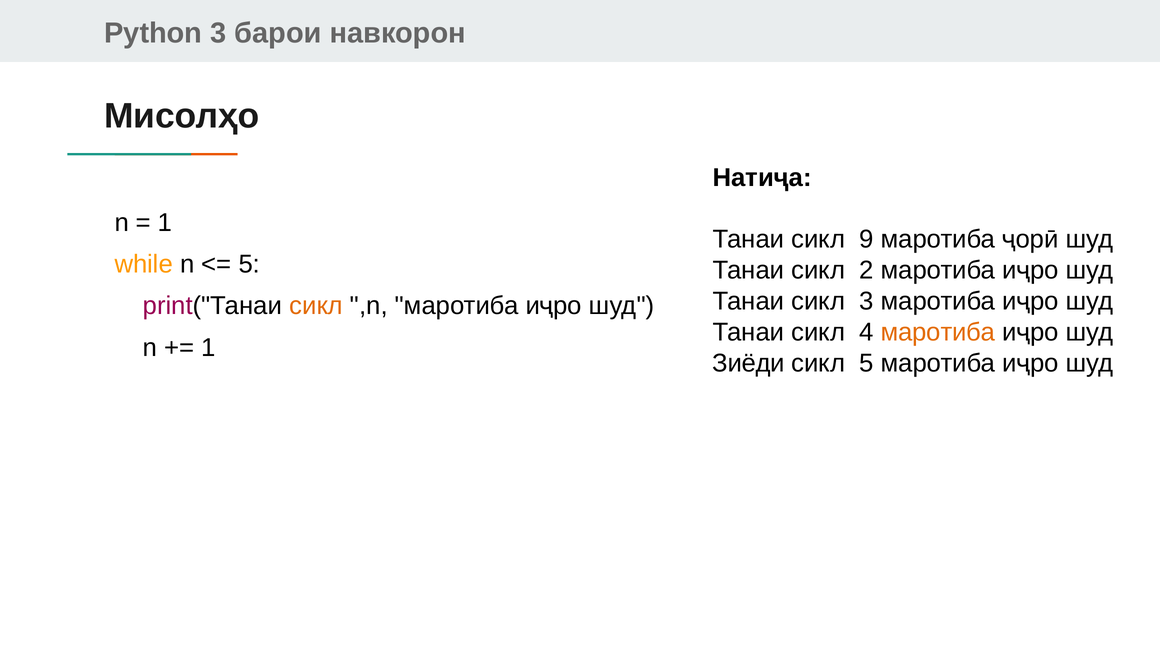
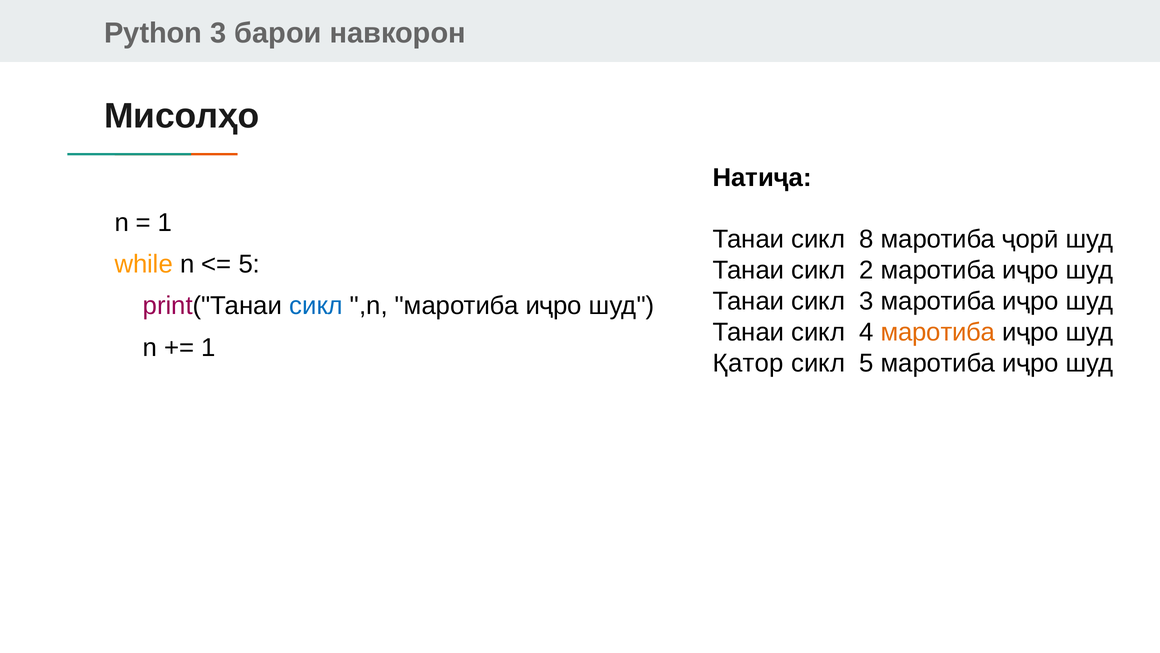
9: 9 -> 8 (866, 239)
сикл colour: orange -> blue (316, 306)
Зиёди: Зиёди -> Қатор (748, 363)
